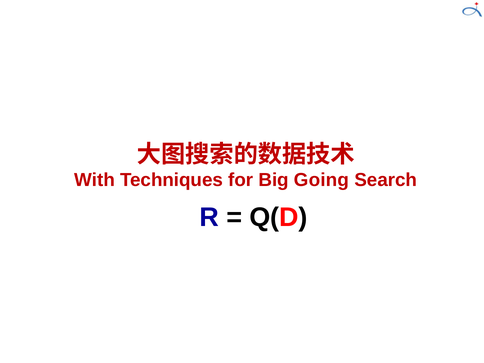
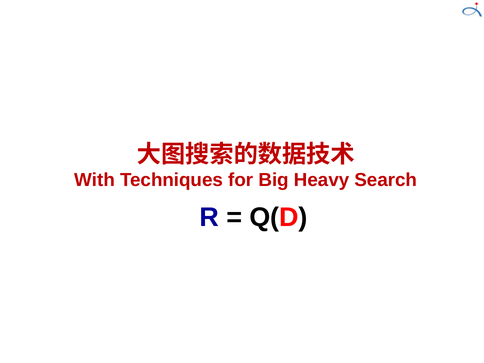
Going: Going -> Heavy (322, 180)
